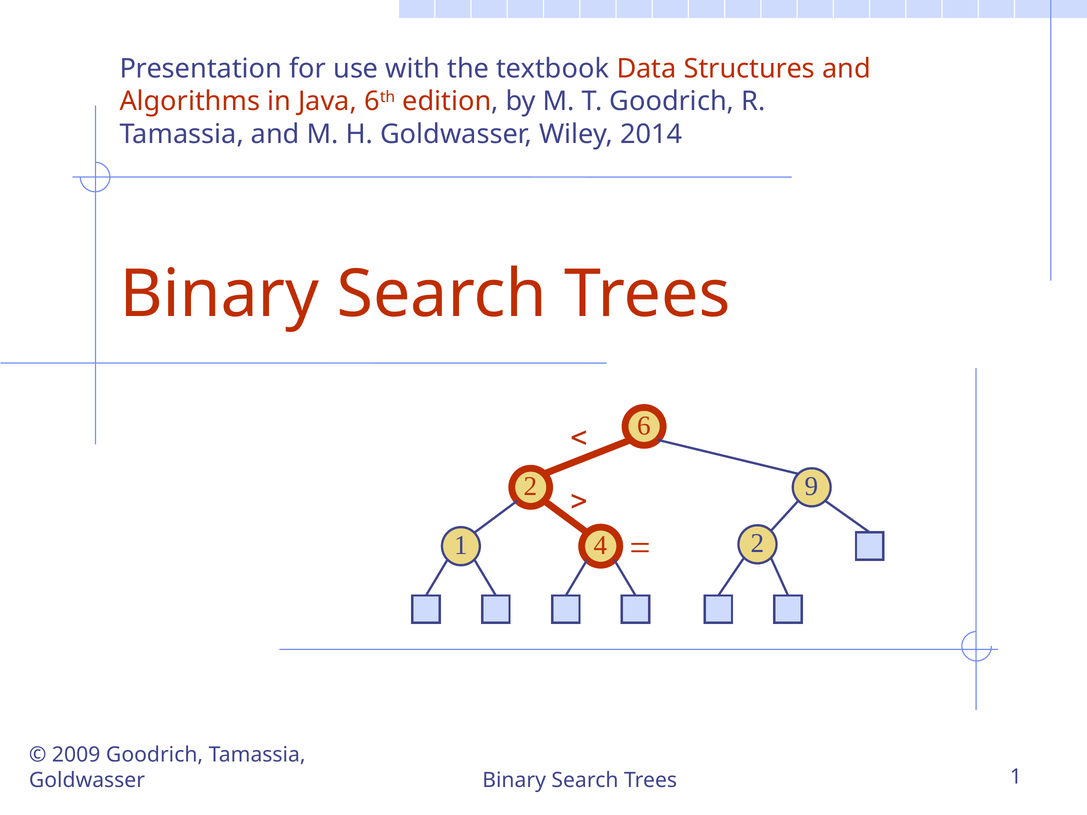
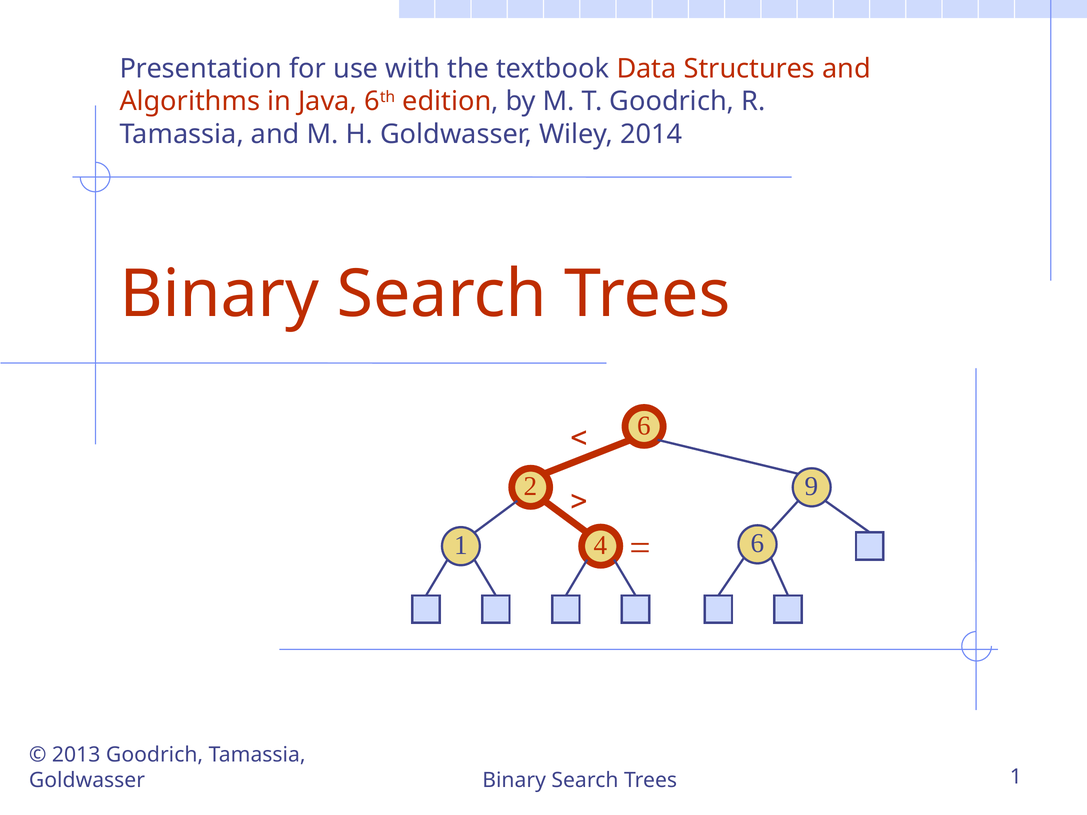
1 2: 2 -> 6 (757, 544)
2009: 2009 -> 2013 (76, 755)
